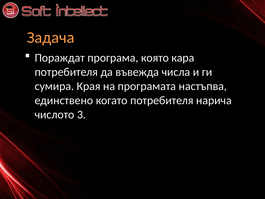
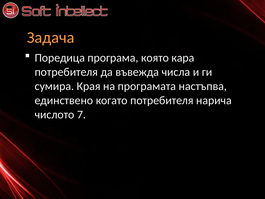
Пораждат: Пораждат -> Поредица (60, 58)
3: 3 -> 7 (81, 114)
